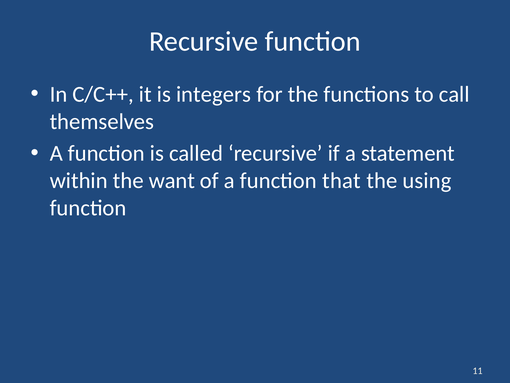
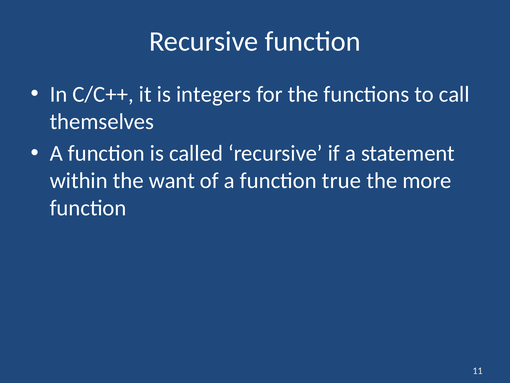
that: that -> true (342, 180)
using: using -> more (427, 180)
